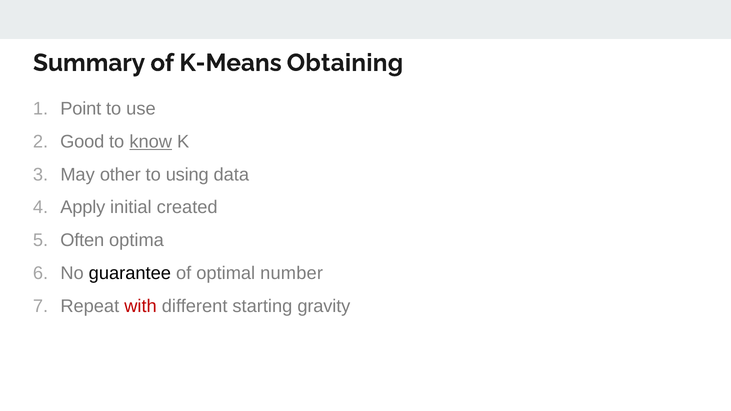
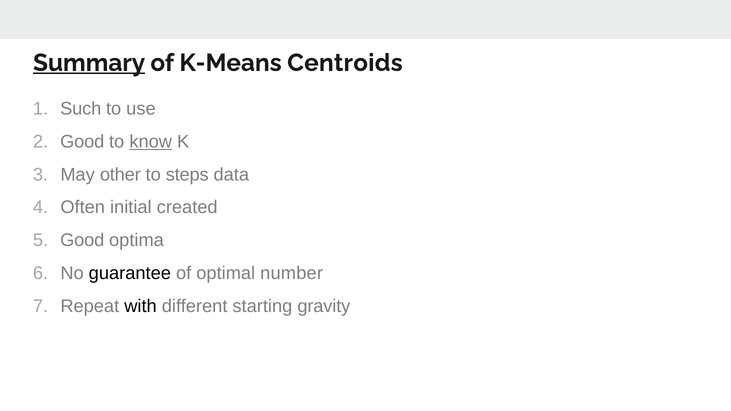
Summary underline: none -> present (89, 63)
Obtaining: Obtaining -> Centroids (345, 63)
Point: Point -> Such (81, 109)
using: using -> steps (187, 175)
Apply: Apply -> Often (83, 207)
Often: Often -> Good (82, 240)
with colour: red -> black (141, 306)
